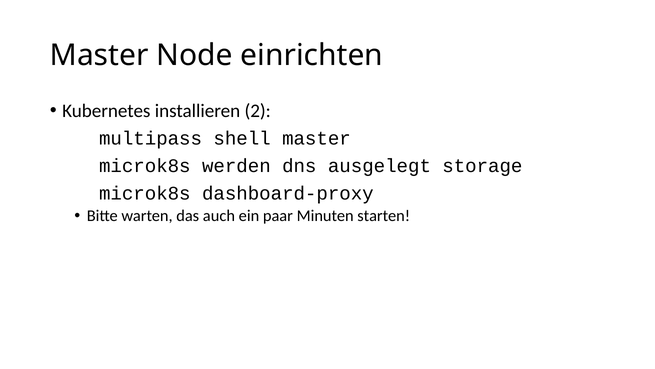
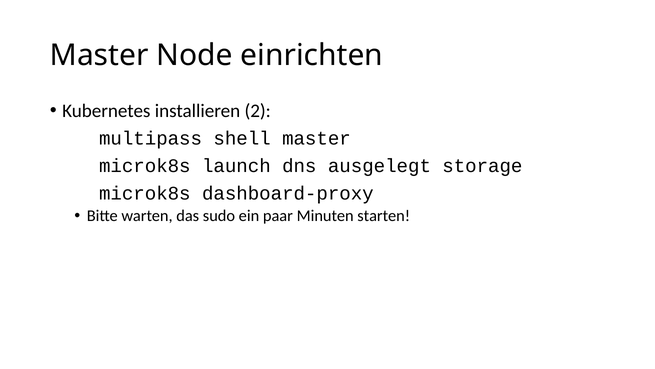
werden: werden -> launch (236, 166)
auch: auch -> sudo (219, 216)
